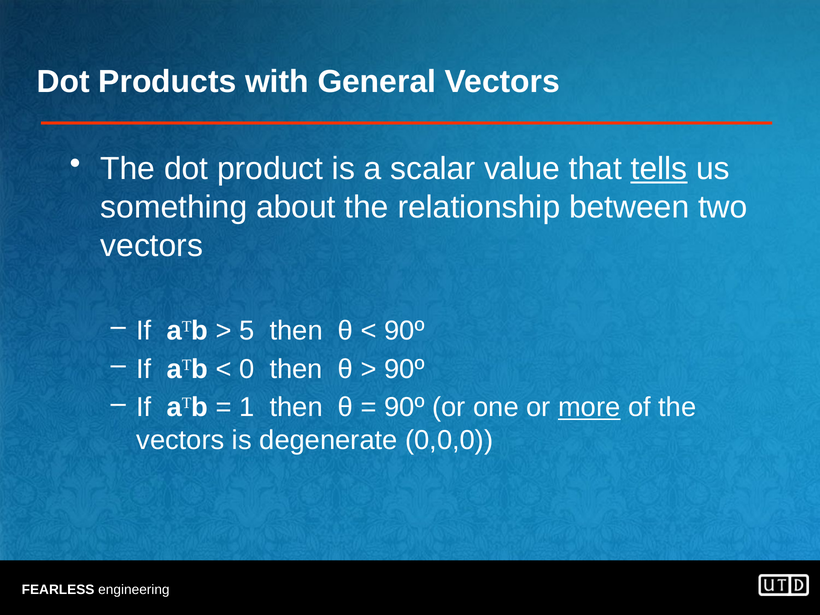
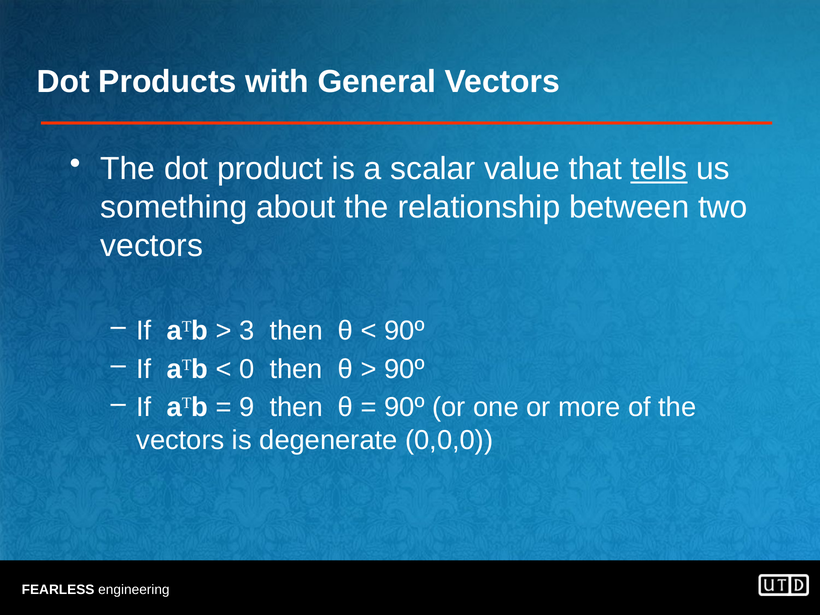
5: 5 -> 3 (247, 331)
1: 1 -> 9 (247, 407)
more underline: present -> none (589, 407)
